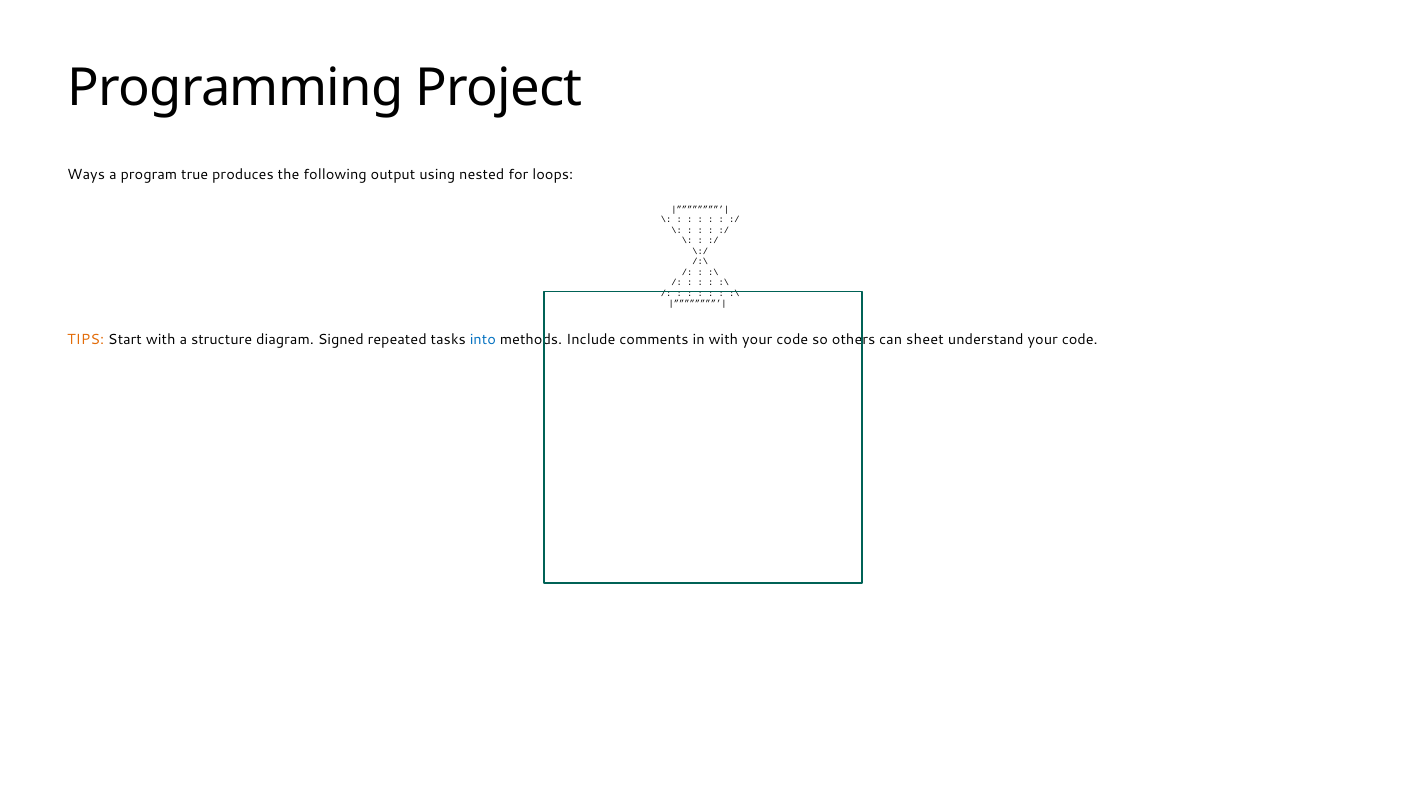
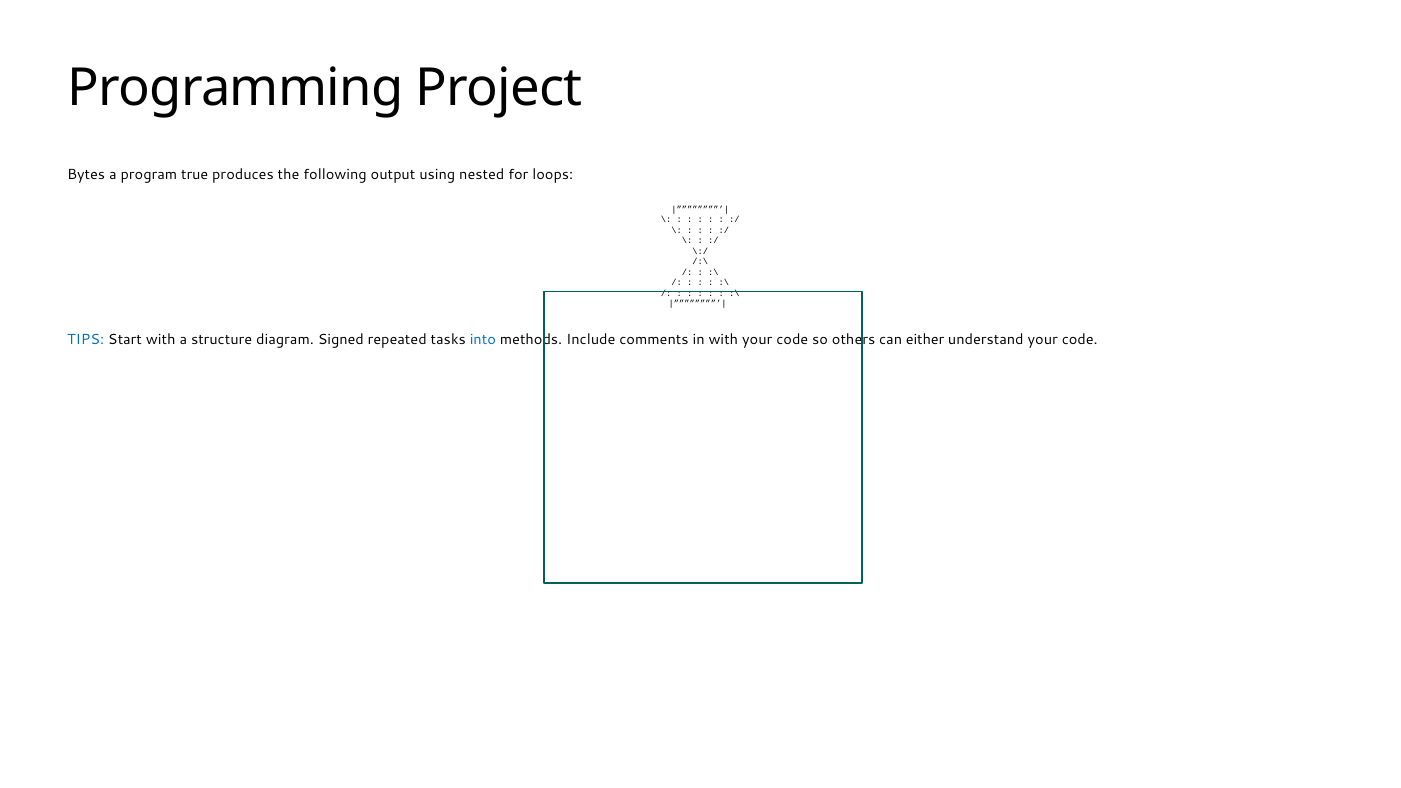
Ways: Ways -> Bytes (86, 175)
TIPS colour: orange -> blue (86, 339)
sheet: sheet -> either (925, 339)
